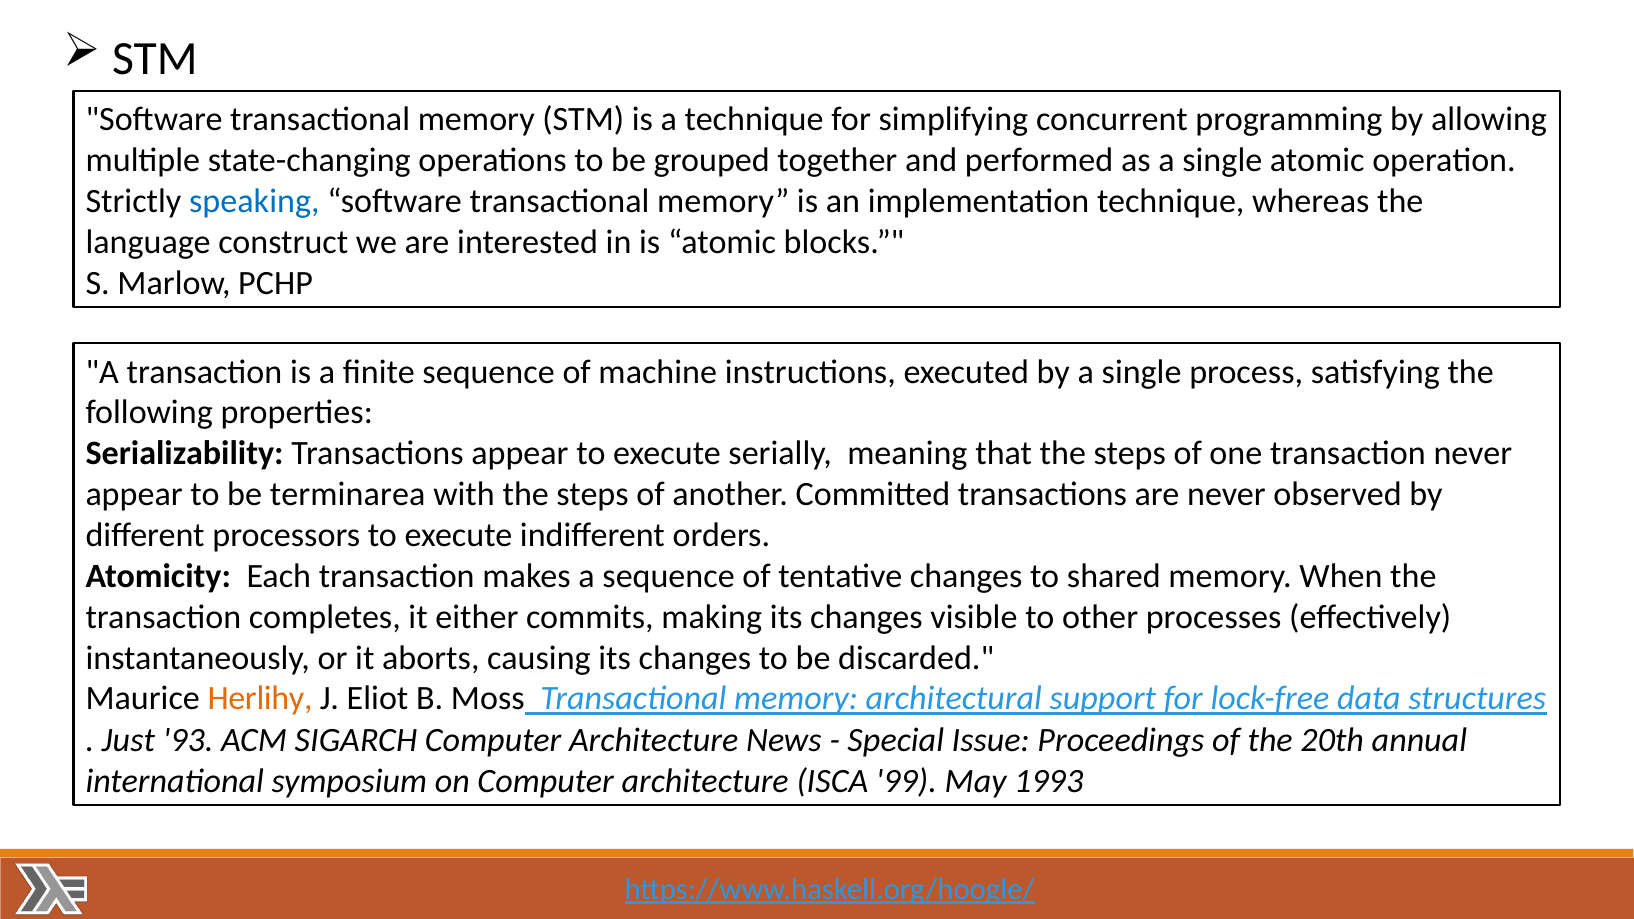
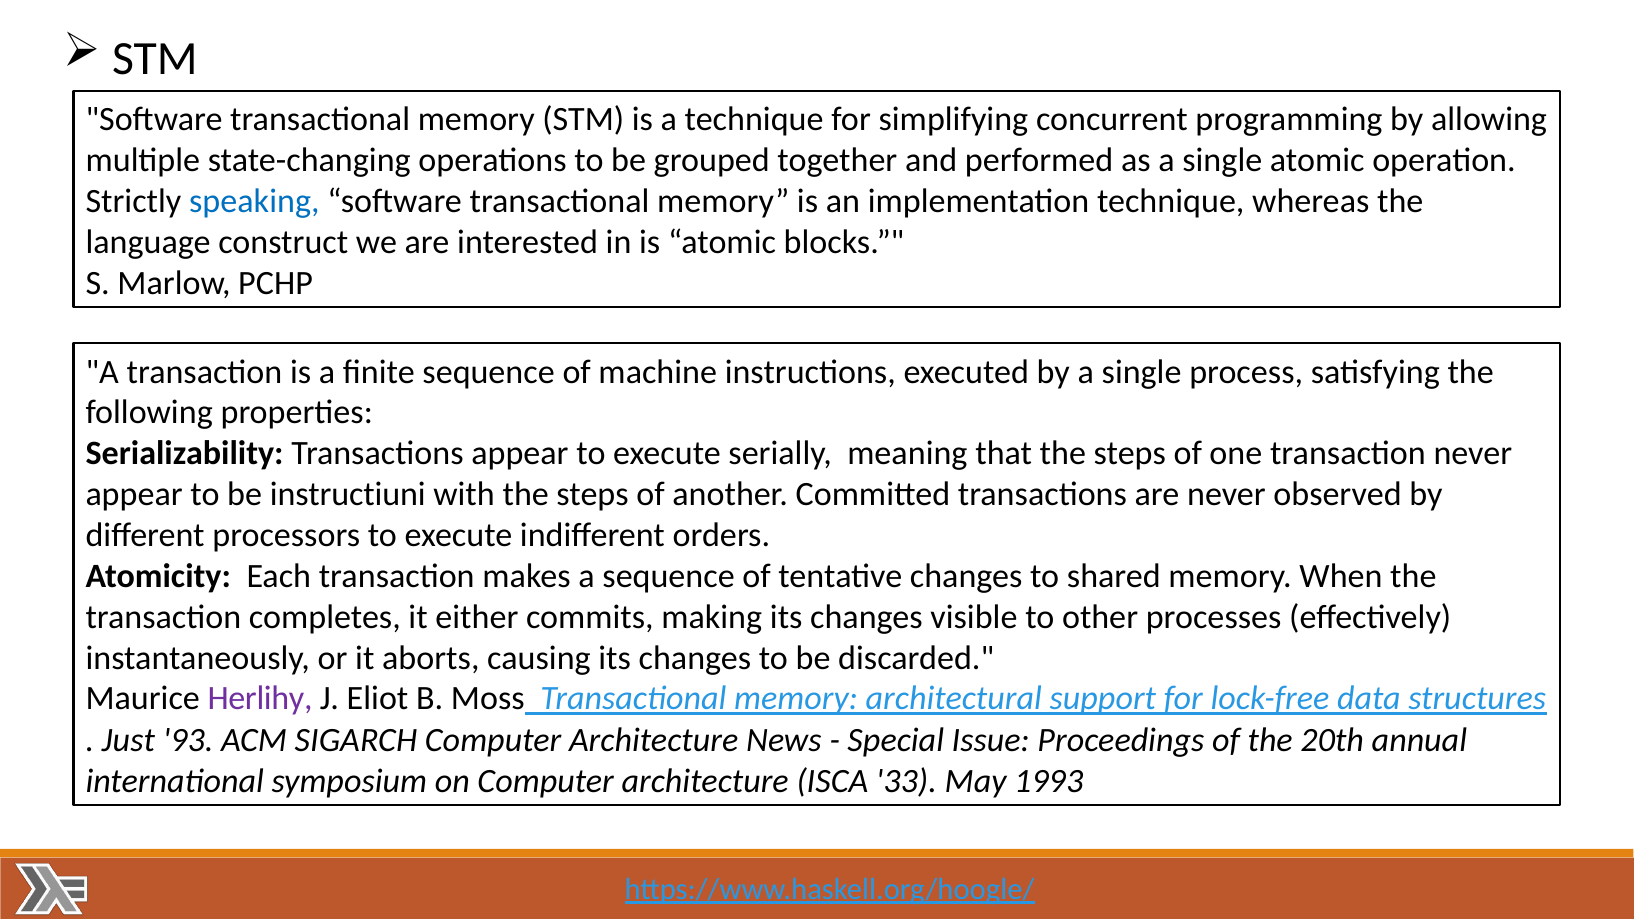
terminarea: terminarea -> instructiuni (348, 494)
Herlihy colour: orange -> purple (260, 699)
99: 99 -> 33 (906, 781)
